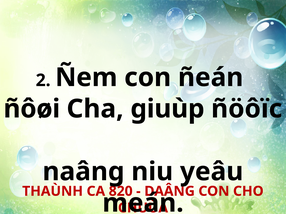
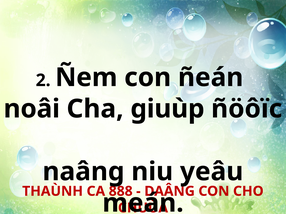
ñôøi: ñôøi -> noâi (32, 109)
820: 820 -> 888 (121, 192)
